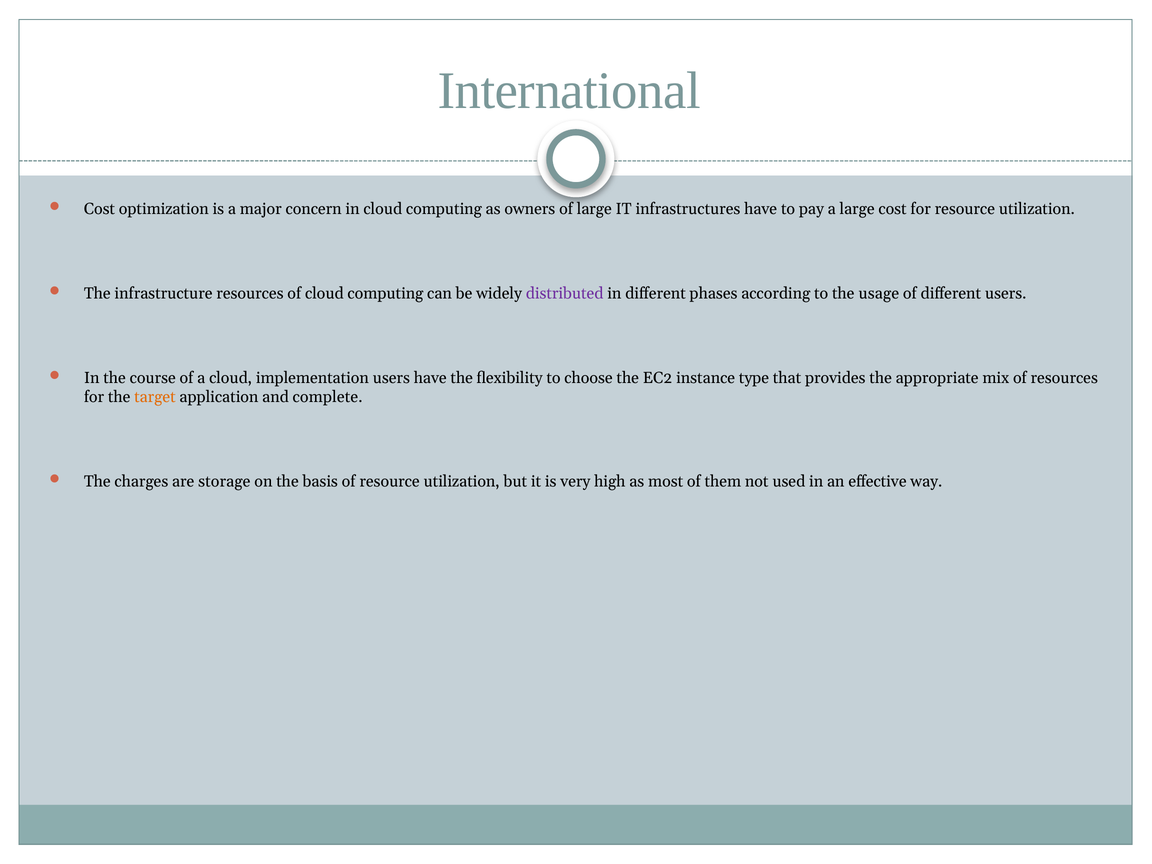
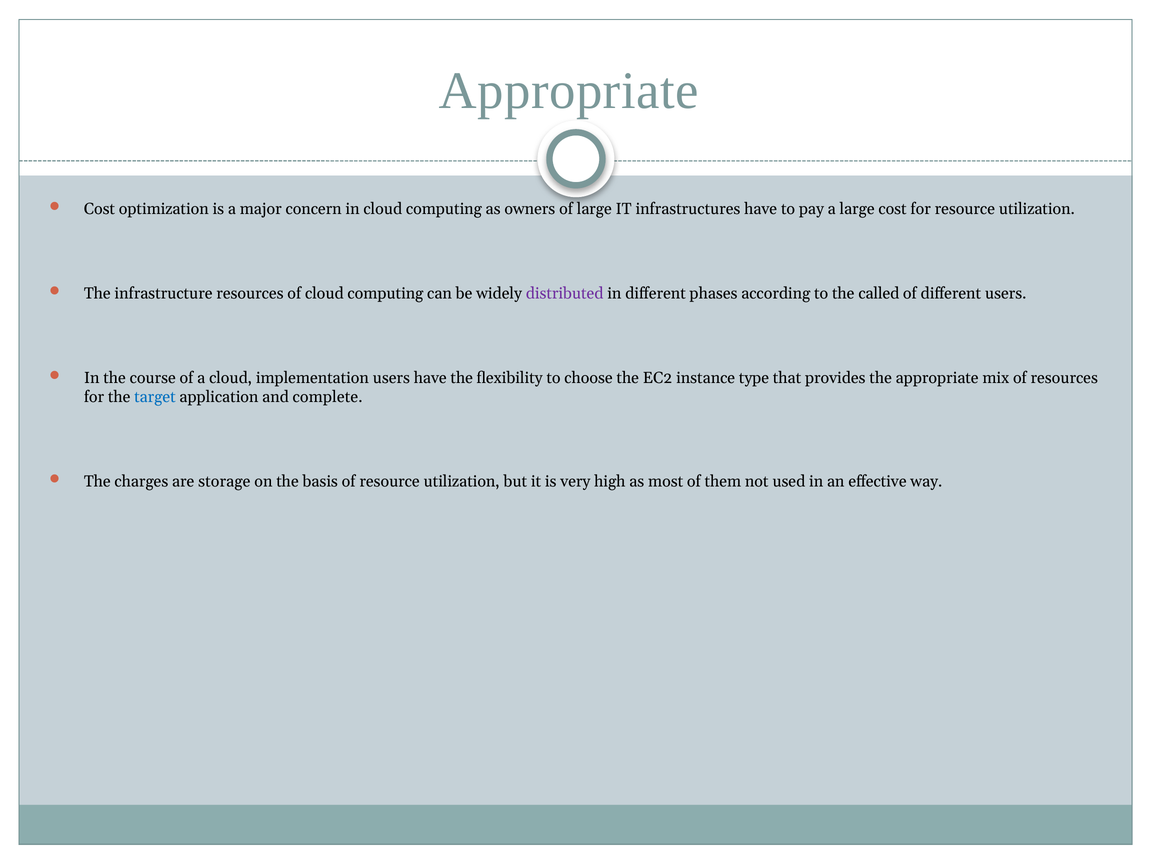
International: International -> Appropriate (569, 91)
usage: usage -> called (879, 293)
target colour: orange -> blue (155, 397)
